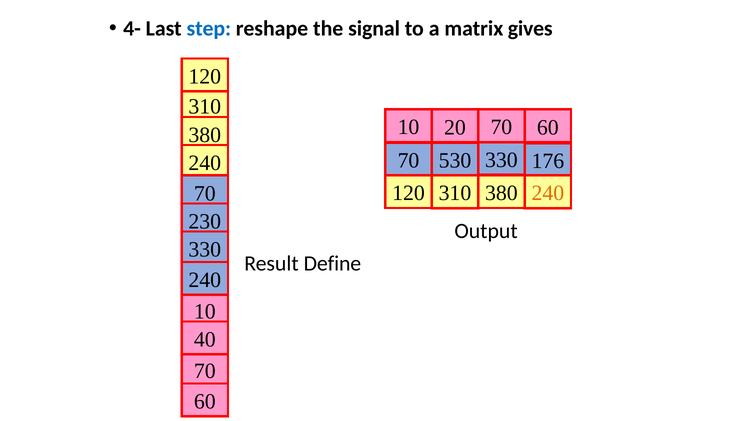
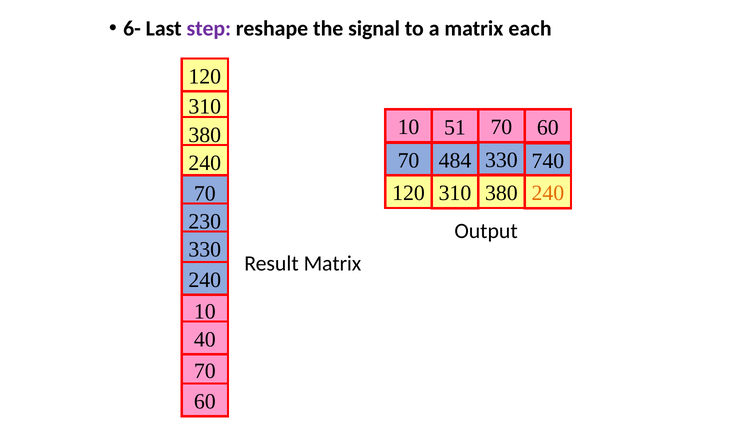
4-: 4- -> 6- (132, 28)
step colour: blue -> purple (209, 28)
gives: gives -> each (530, 28)
20: 20 -> 51 (455, 127)
530: 530 -> 484 (455, 161)
176: 176 -> 740 (548, 161)
Result Define: Define -> Matrix (332, 263)
